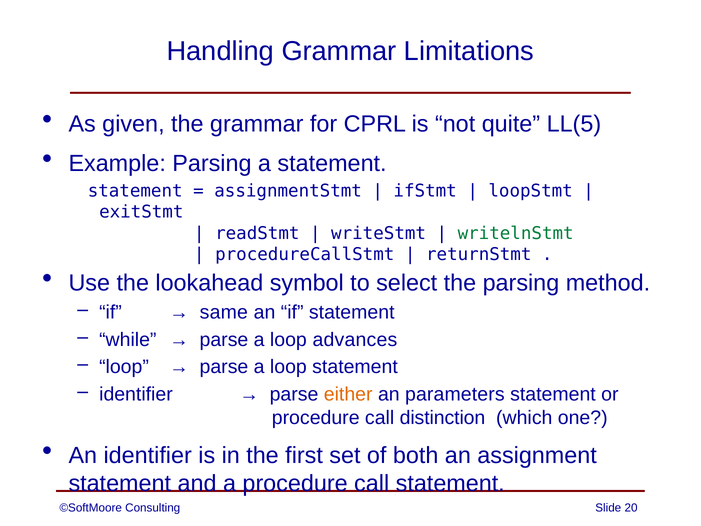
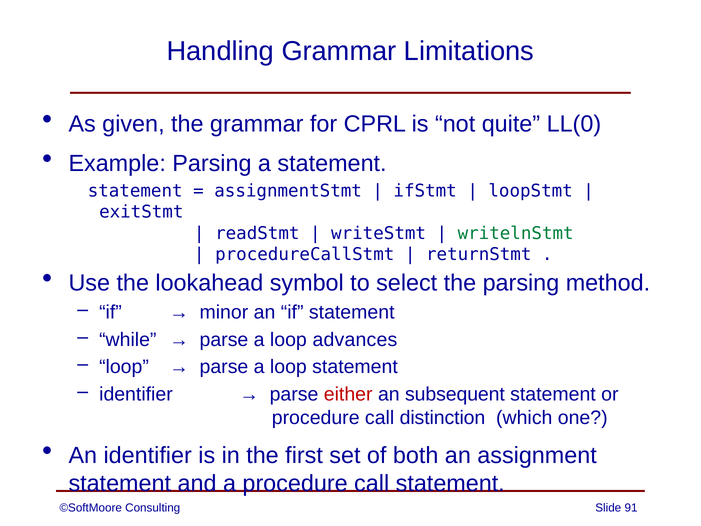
LL(5: LL(5 -> LL(0 (574, 124)
same: same -> minor (224, 312)
either colour: orange -> red (348, 394)
parameters: parameters -> subsequent (455, 394)
20: 20 -> 91 (631, 508)
